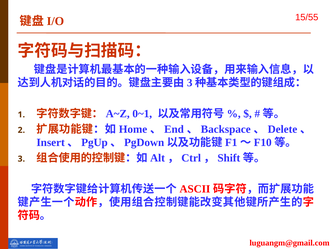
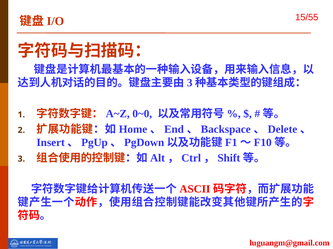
0~1: 0~1 -> 0~0 (142, 114)
